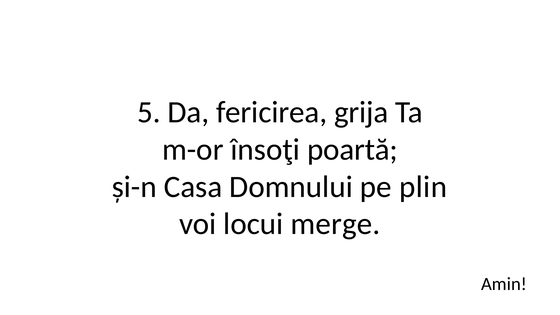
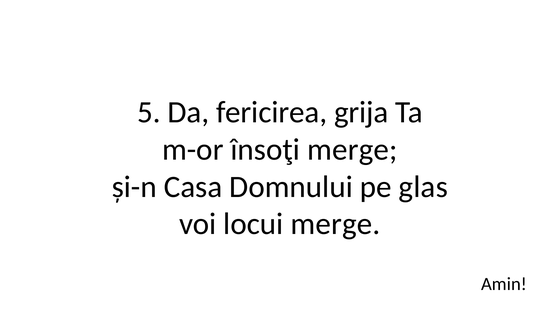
însoţi poartă: poartă -> merge (352, 149)
plin: plin -> glas (423, 187)
